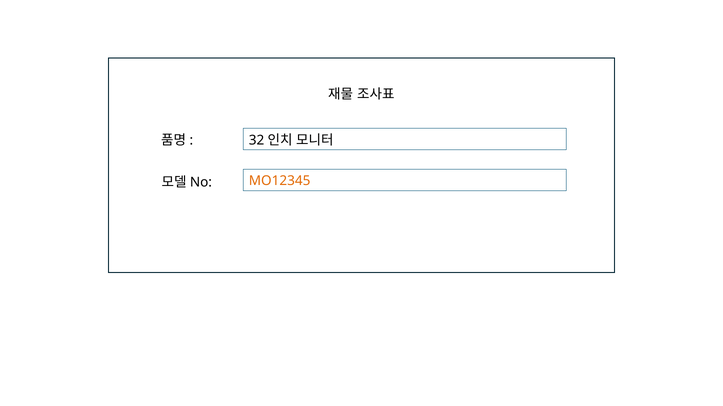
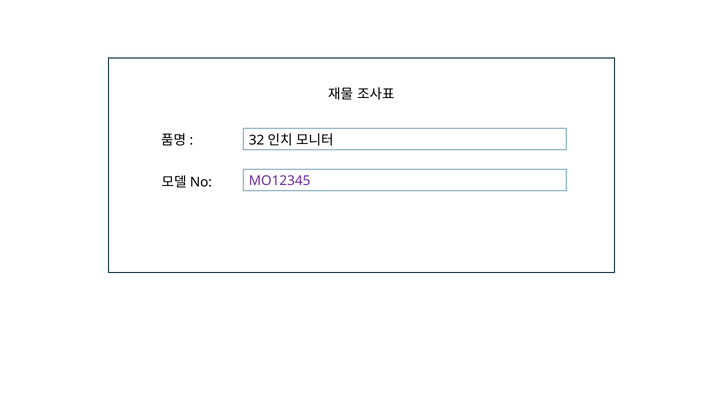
MO12345 colour: orange -> purple (280, 181)
